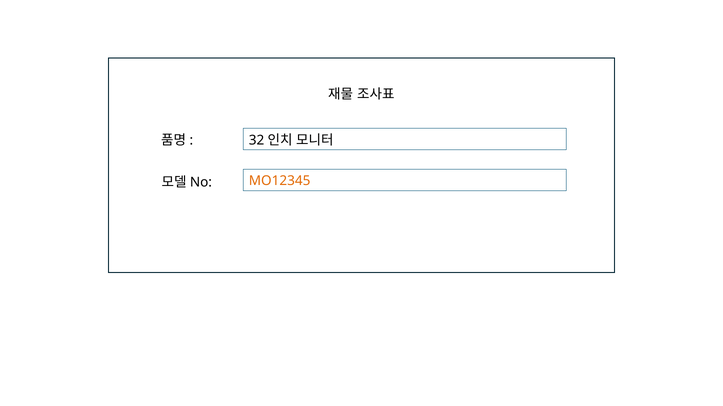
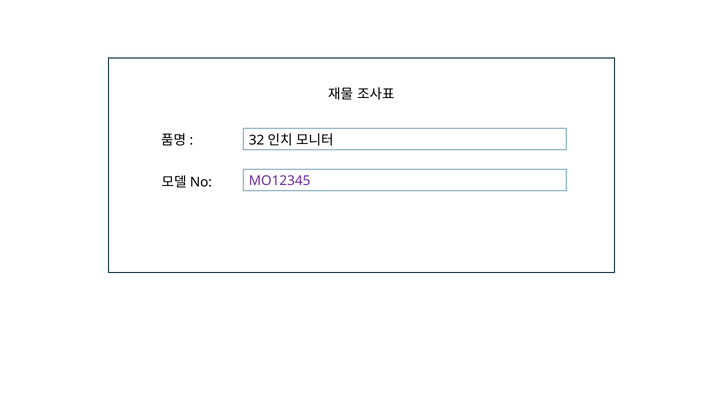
MO12345 colour: orange -> purple (280, 181)
